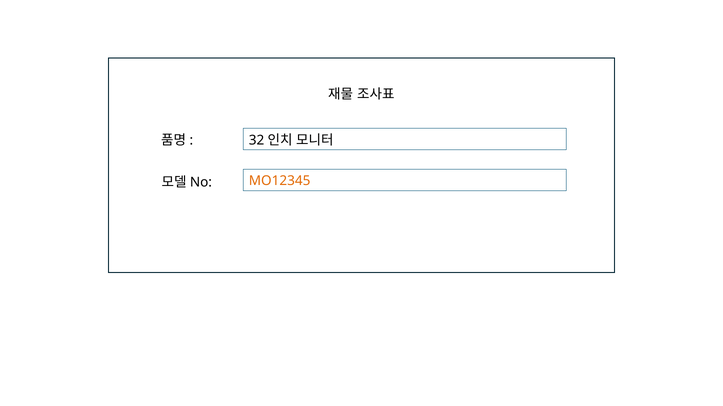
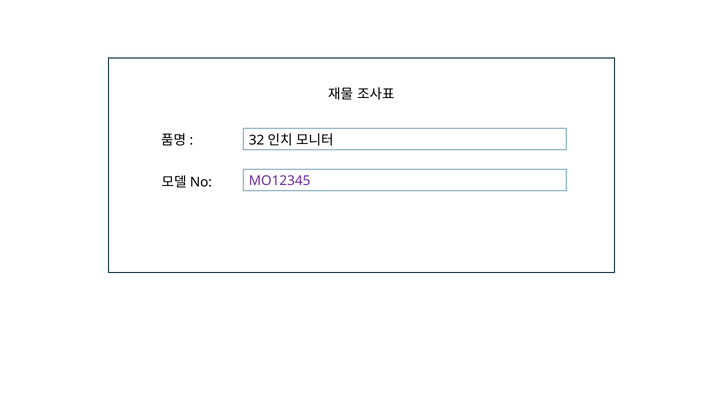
MO12345 colour: orange -> purple (280, 181)
